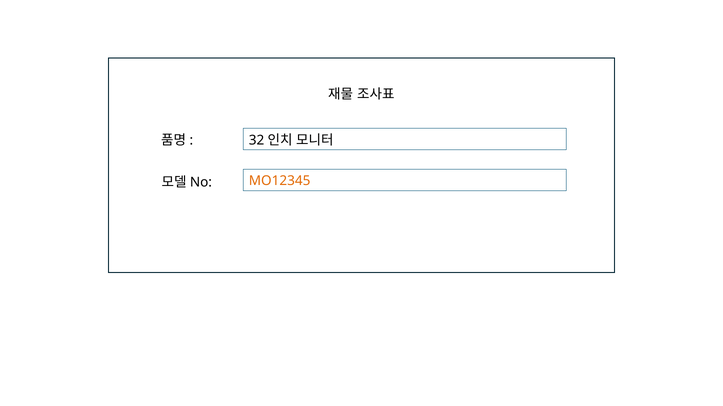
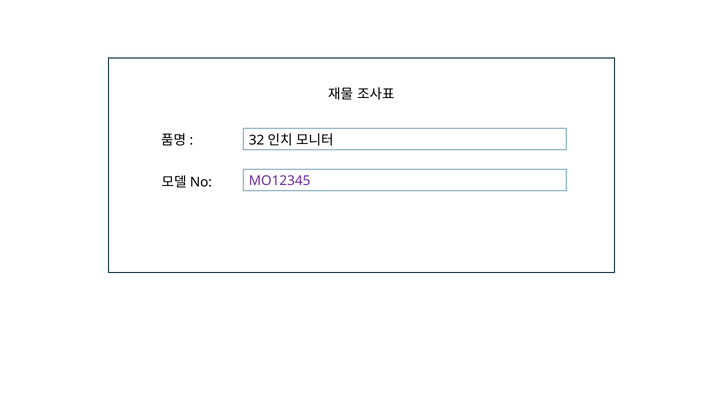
MO12345 colour: orange -> purple (280, 181)
